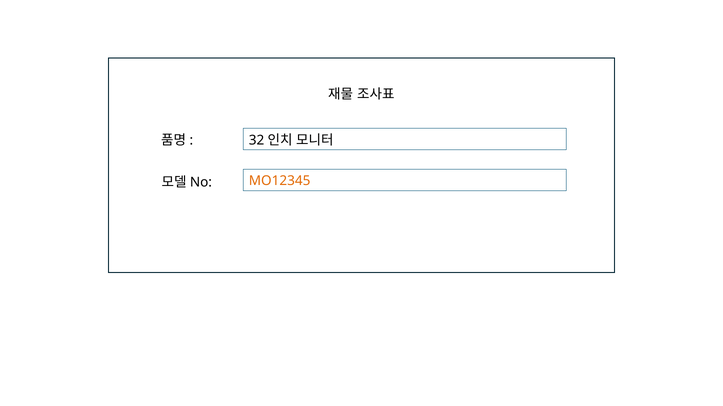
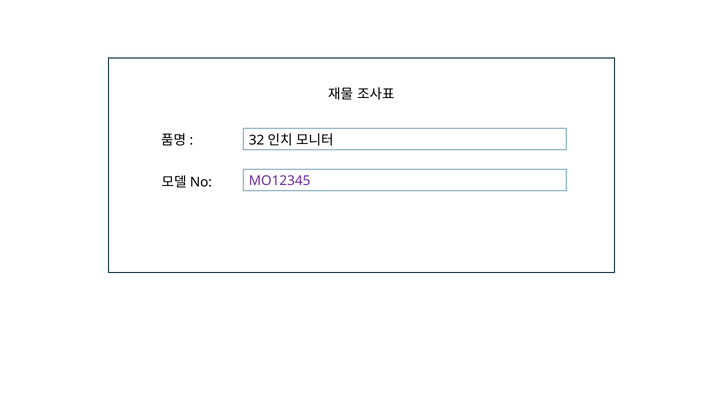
MO12345 colour: orange -> purple (280, 181)
